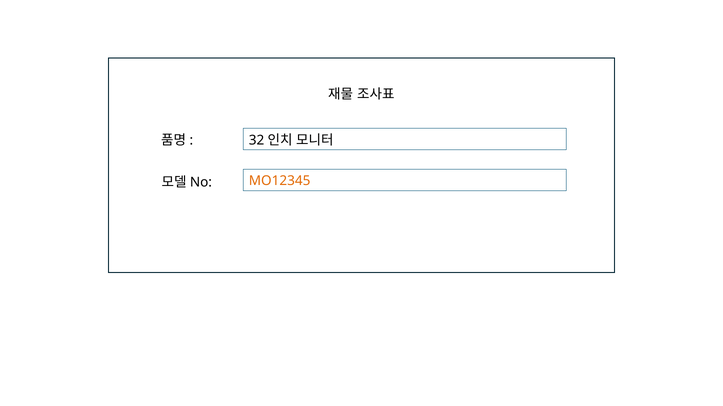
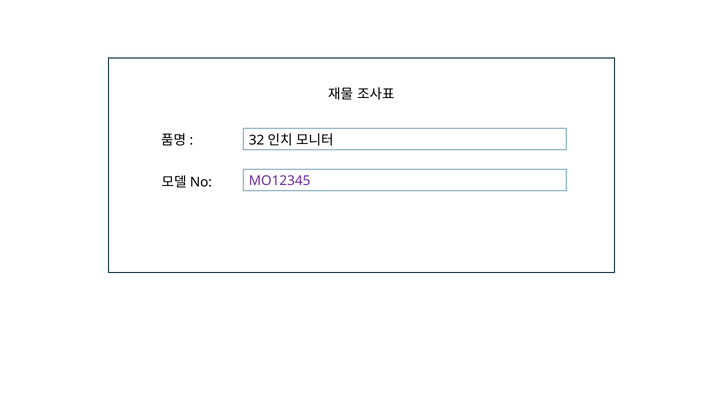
MO12345 colour: orange -> purple (280, 181)
